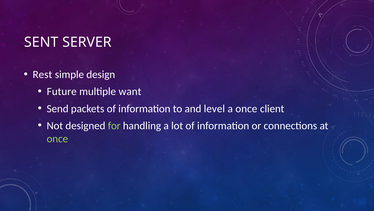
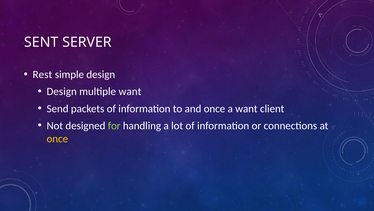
Future: Future -> Design (62, 91)
and level: level -> once (214, 108)
a once: once -> want (246, 108)
once colour: light green -> yellow (57, 138)
